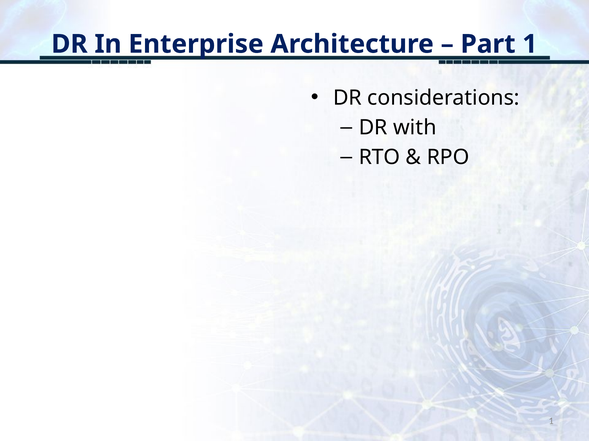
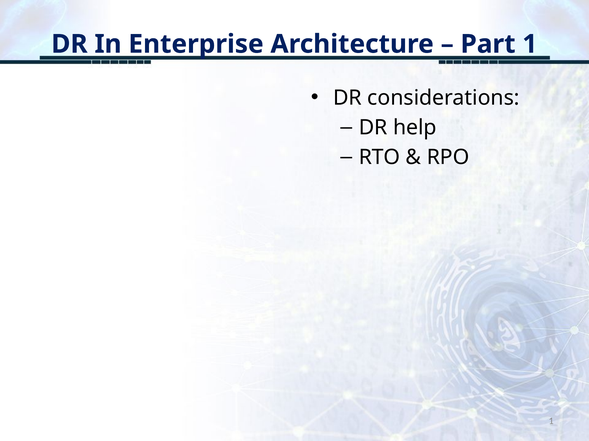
with: with -> help (415, 128)
